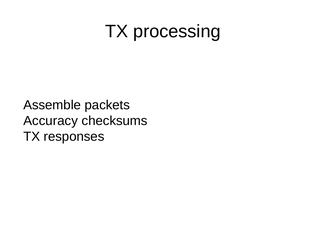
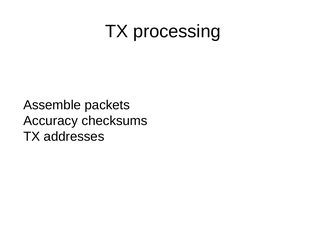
responses: responses -> addresses (74, 137)
